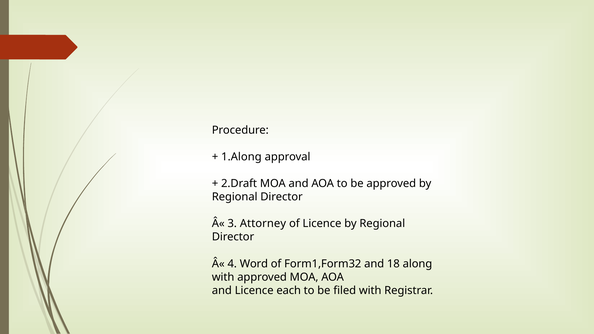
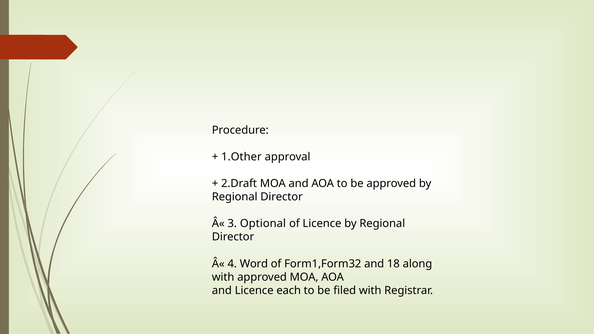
1.Along: 1.Along -> 1.Other (241, 157)
Attorney: Attorney -> Optional (263, 224)
